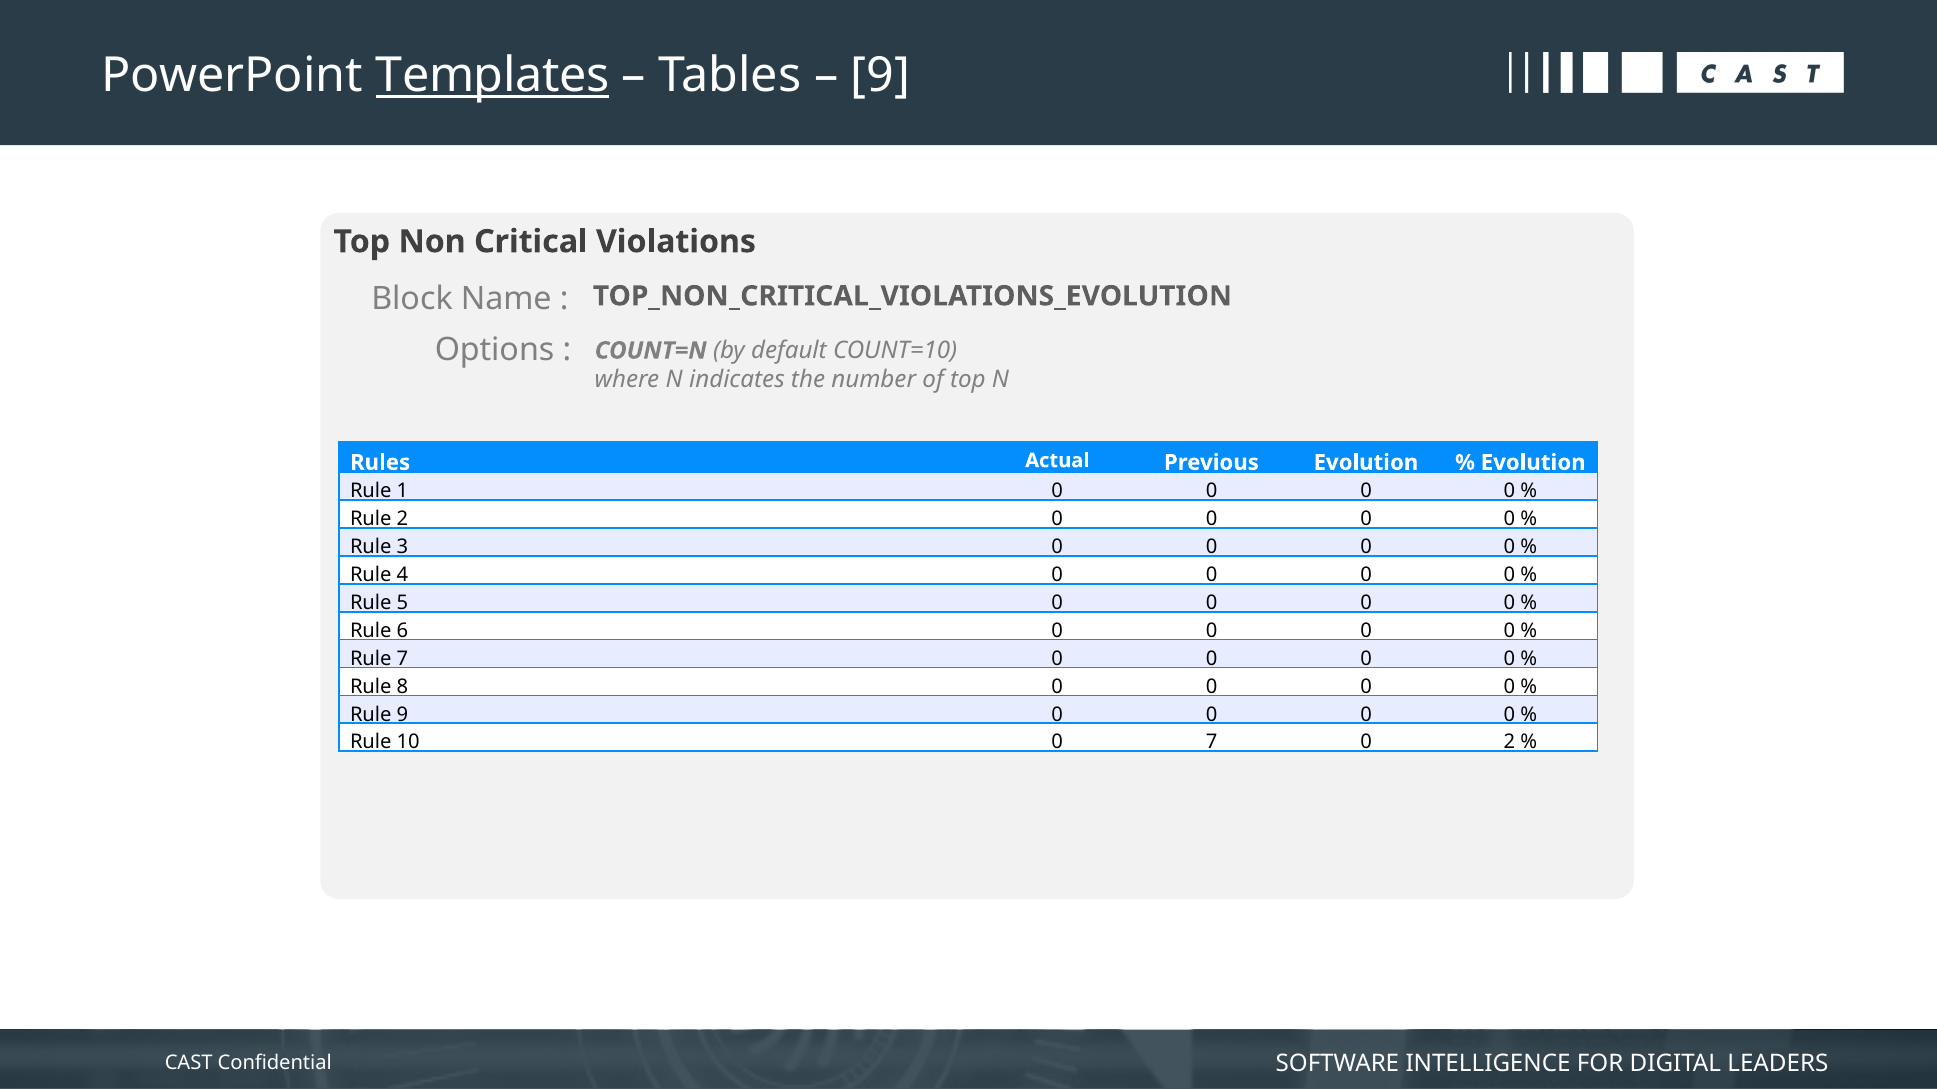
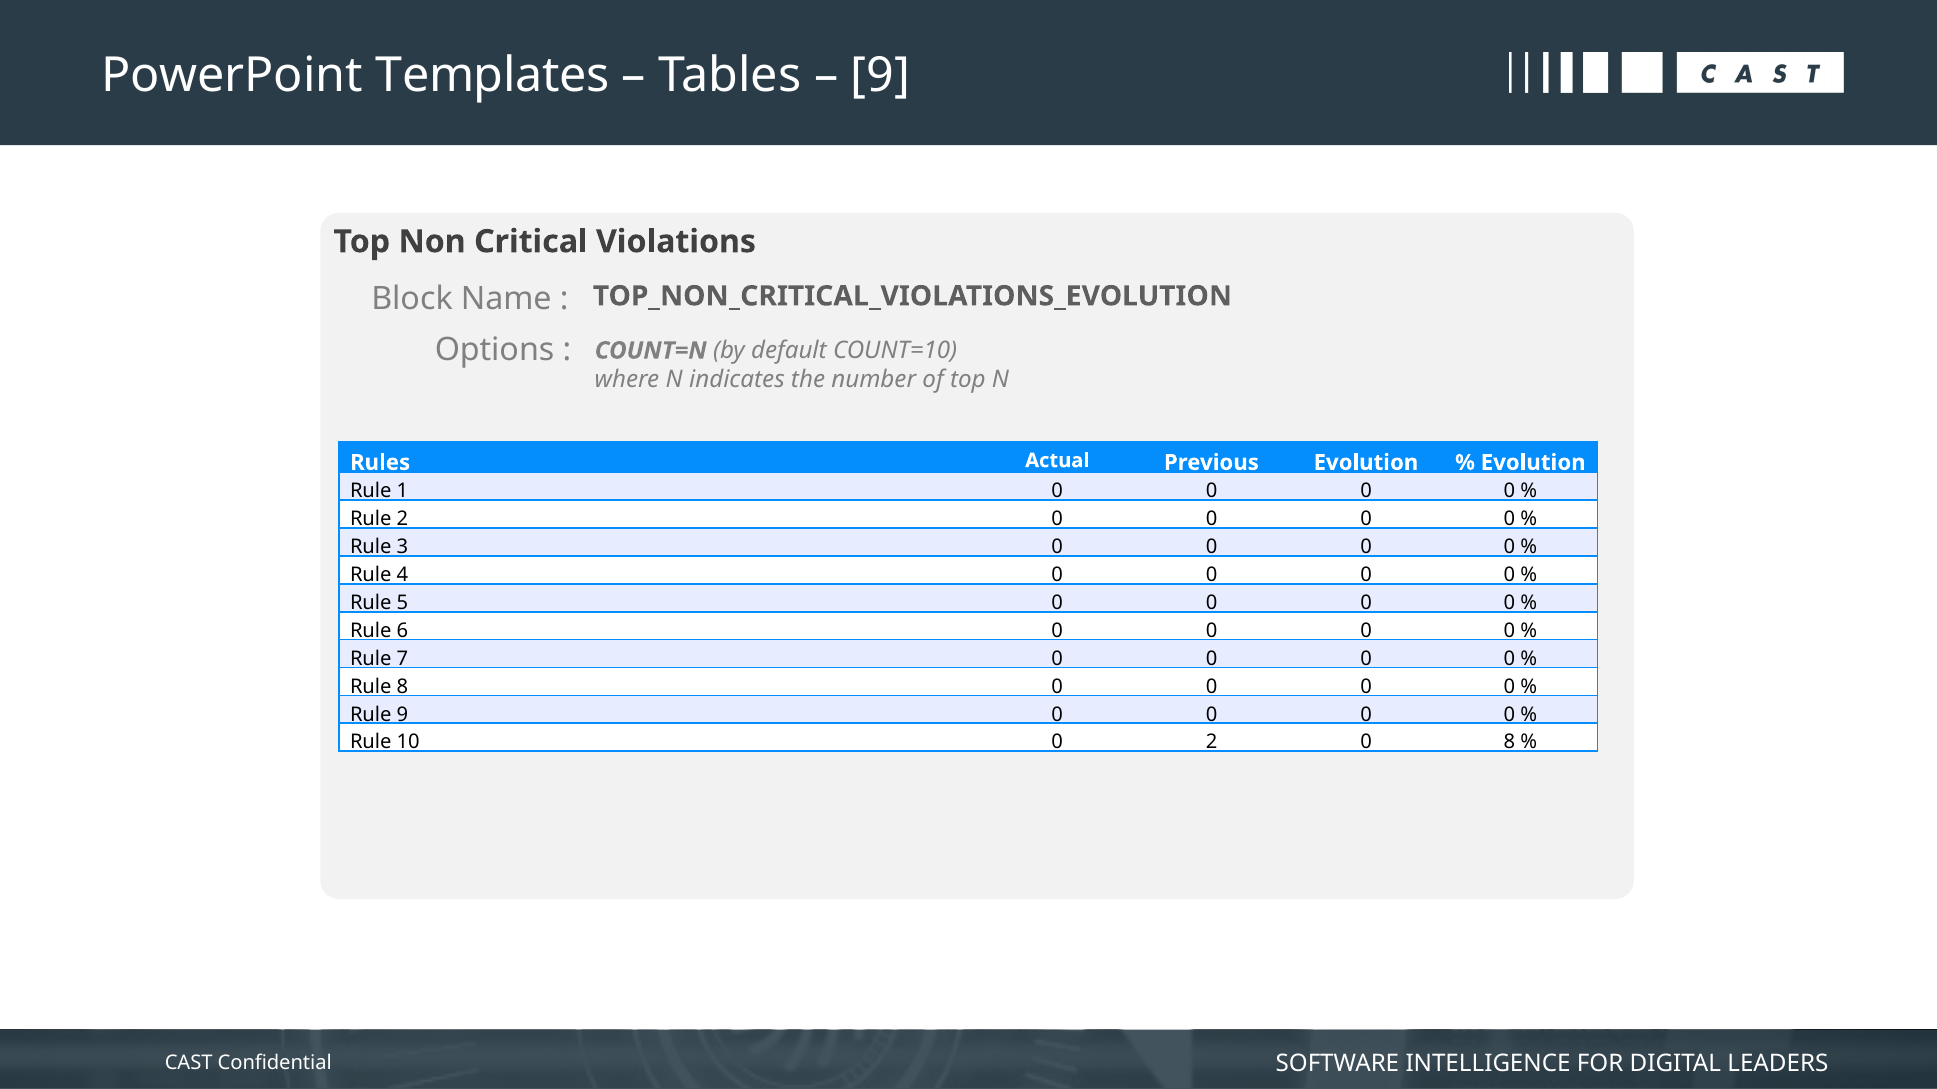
Templates underline: present -> none (493, 75)
0 7: 7 -> 2 (1212, 743)
0 2: 2 -> 8 (1509, 743)
